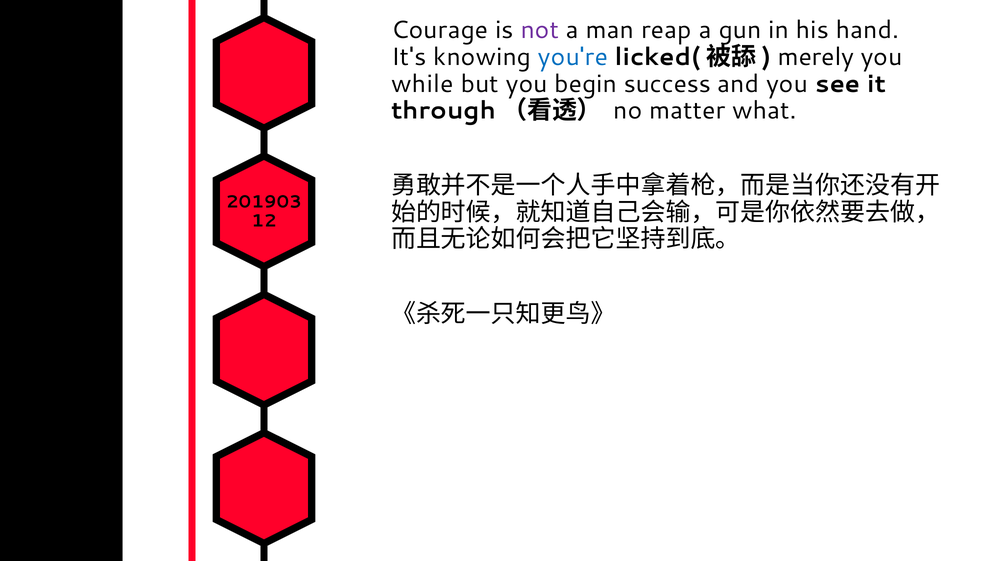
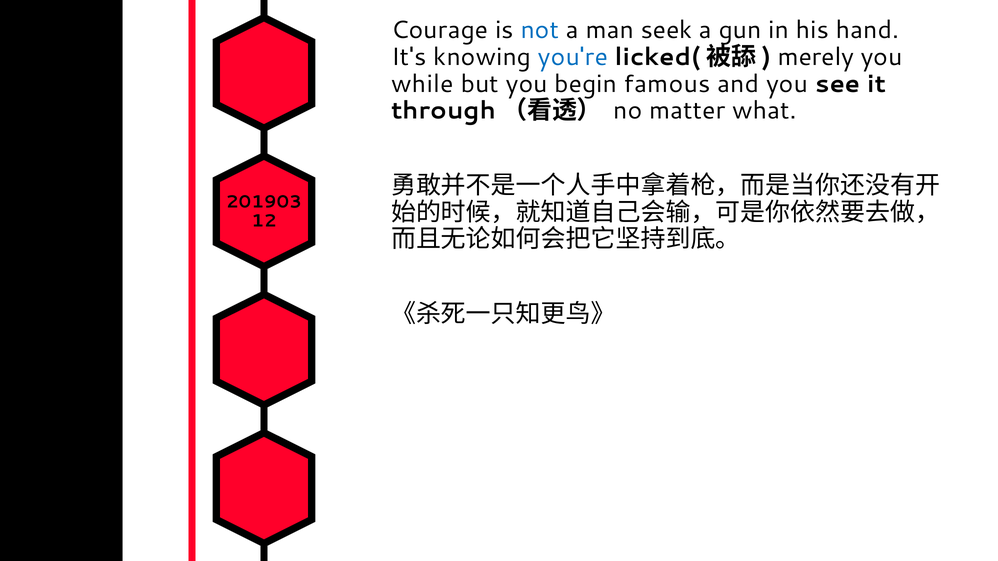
not colour: purple -> blue (540, 30)
reap: reap -> seek (667, 30)
success: success -> famous (667, 84)
